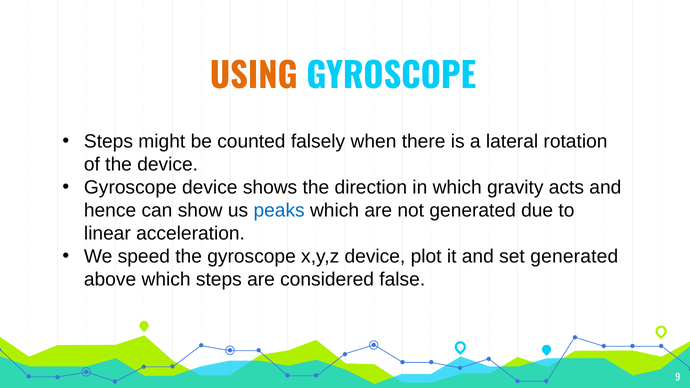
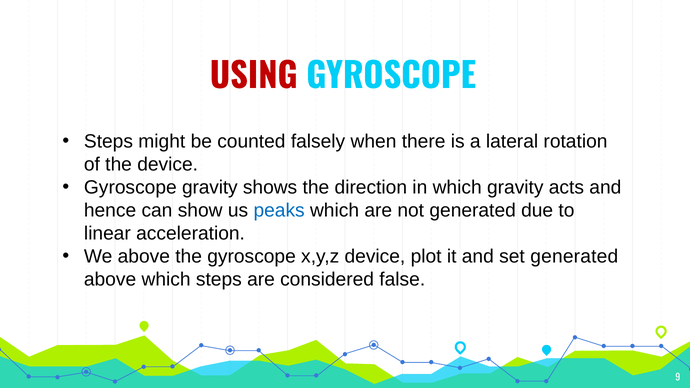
USING colour: orange -> red (254, 77)
Gyroscope device: device -> gravity (210, 187)
We speed: speed -> above (144, 256)
